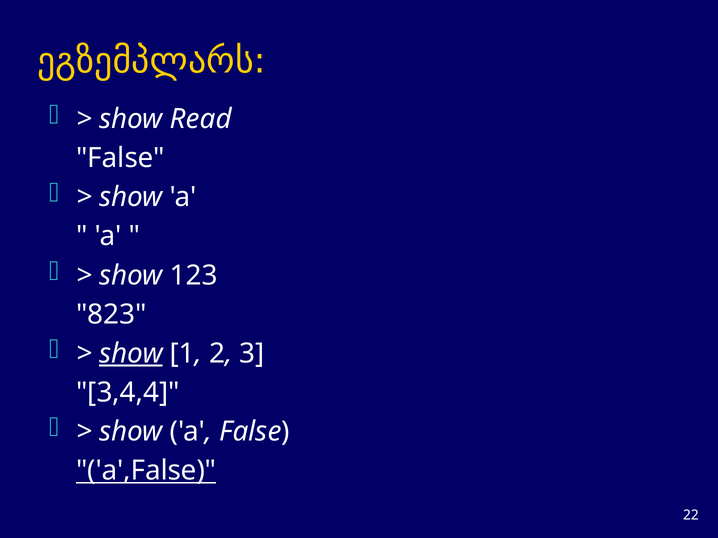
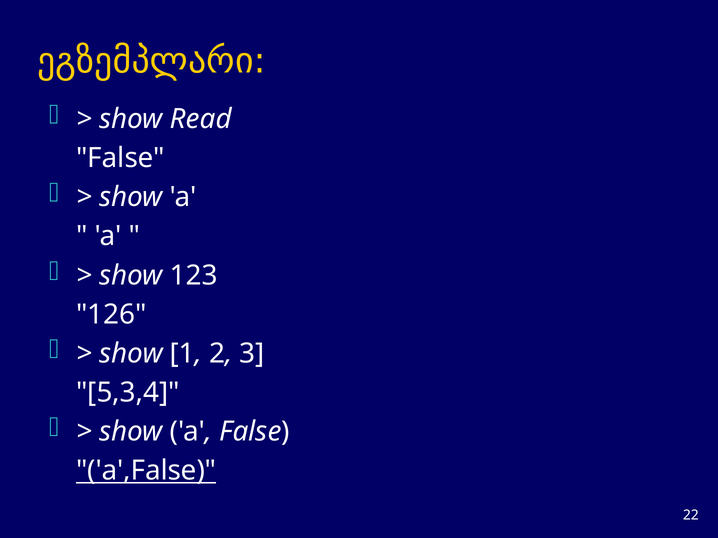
ეგზემპლარს: ეგზემპლარს -> ეგზემპლარი (151, 61)
823: 823 -> 126 (111, 315)
show underline: present -> none (131, 354)
3,4,4: 3,4,4 -> 5,3,4 (128, 393)
